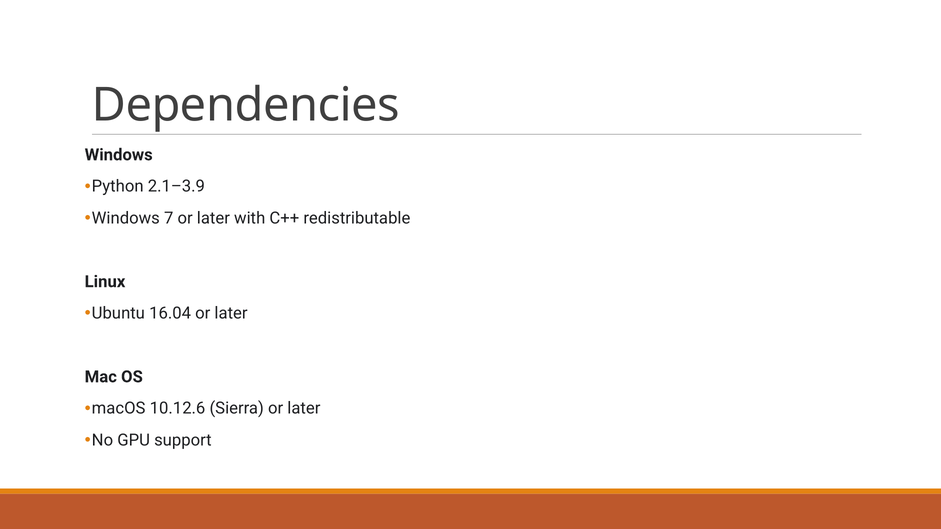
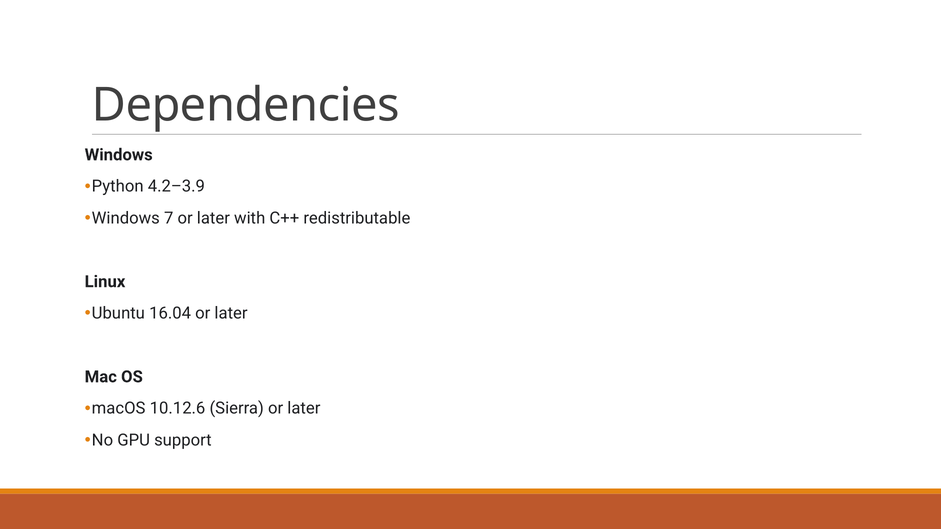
2.1–3.9: 2.1–3.9 -> 4.2–3.9 (176, 187)
